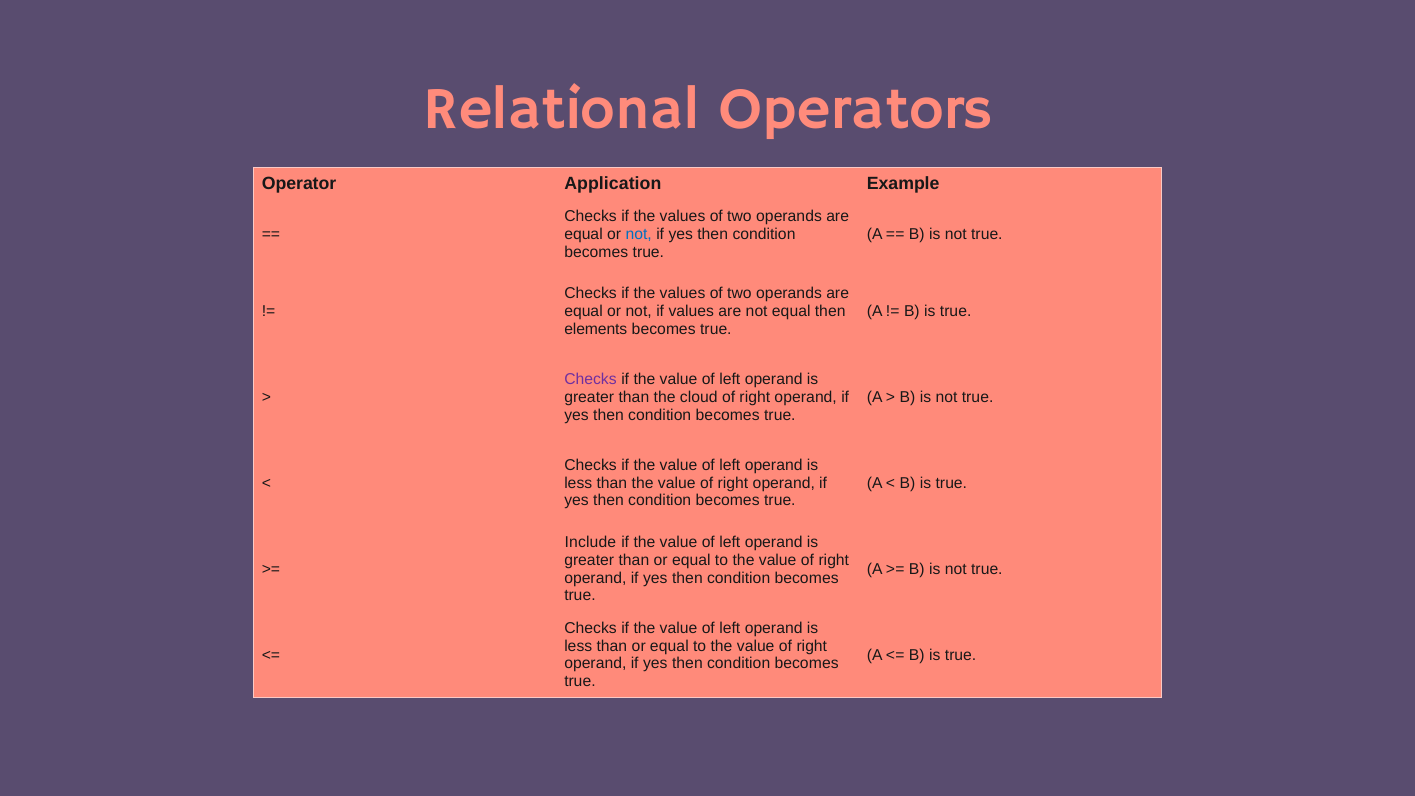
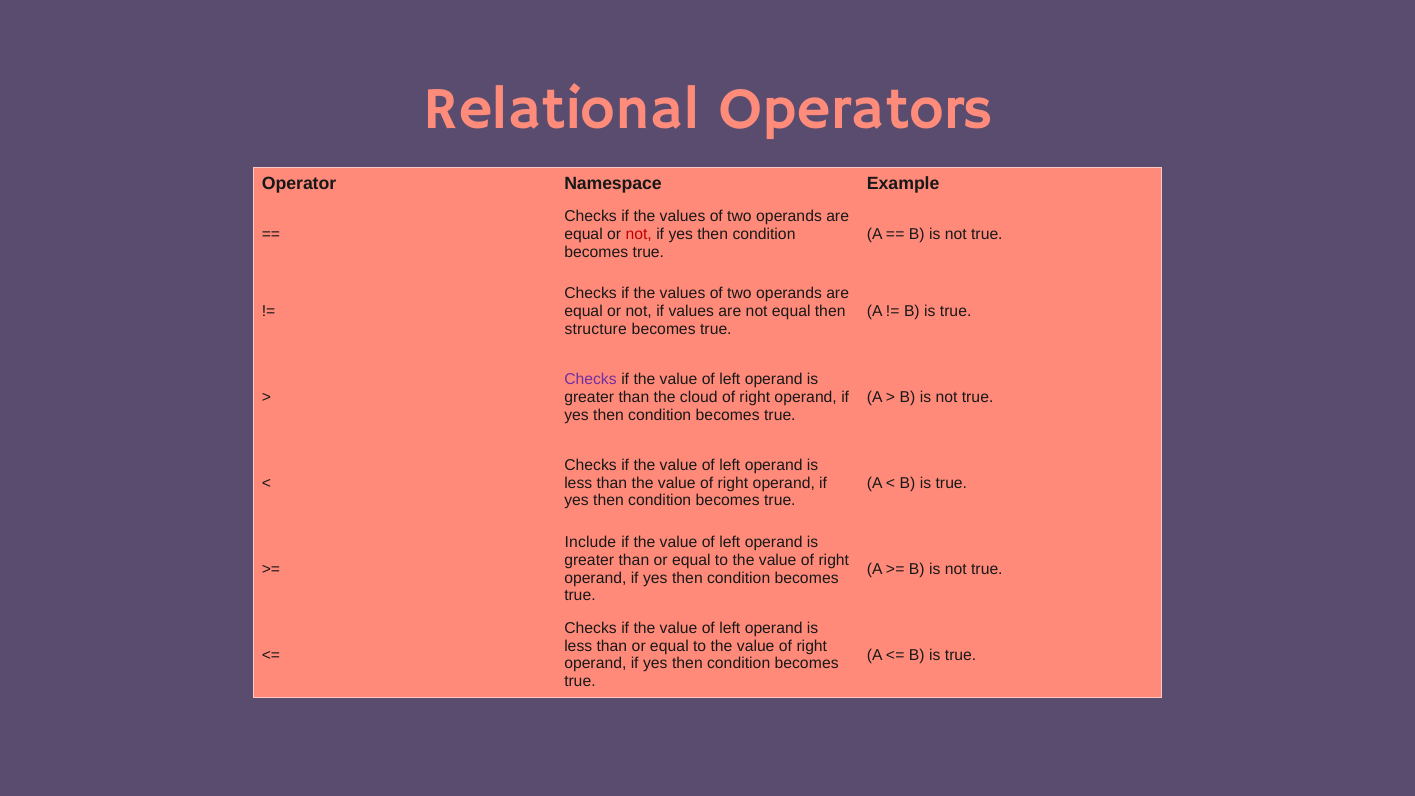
Application: Application -> Namespace (613, 184)
not colour: blue -> red (639, 234)
elements: elements -> structure (596, 329)
